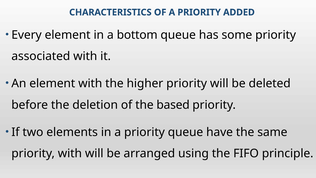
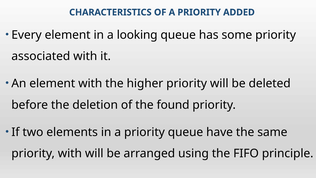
bottom: bottom -> looking (137, 35)
based: based -> found (173, 105)
